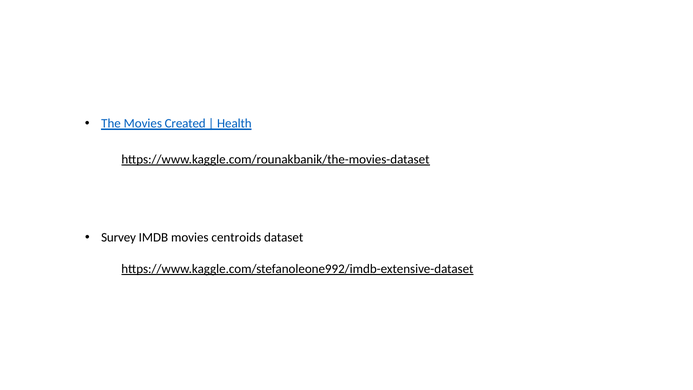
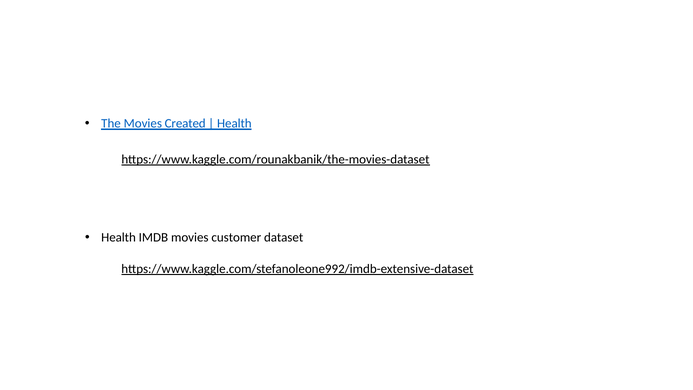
Survey: Survey -> Health (119, 237)
centroids: centroids -> customer (236, 237)
